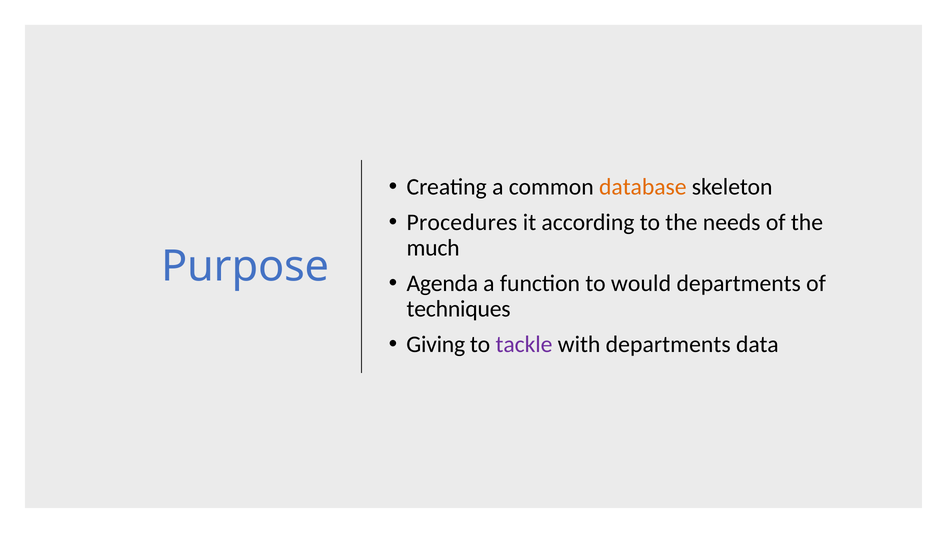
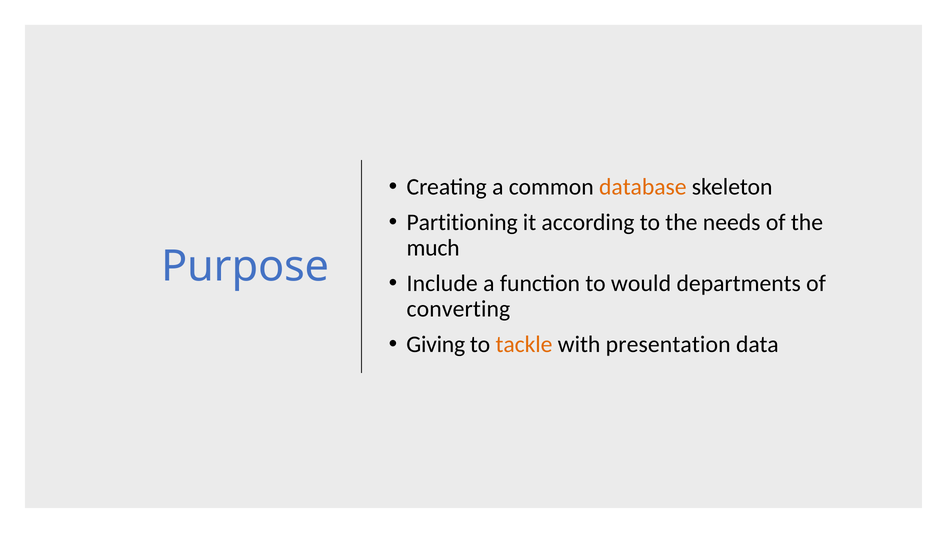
Procedures: Procedures -> Partitioning (462, 222)
Agenda: Agenda -> Include (442, 283)
techniques: techniques -> converting (458, 309)
tackle colour: purple -> orange (524, 344)
with departments: departments -> presentation (668, 344)
